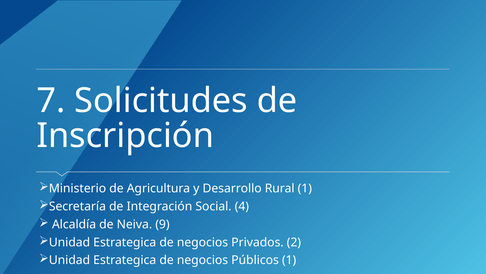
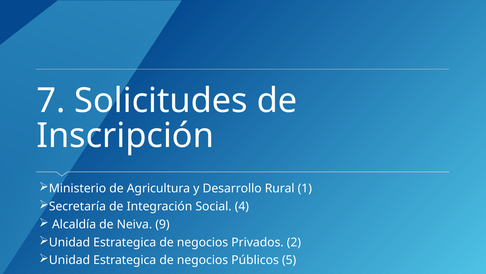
Públicos 1: 1 -> 5 (289, 260)
